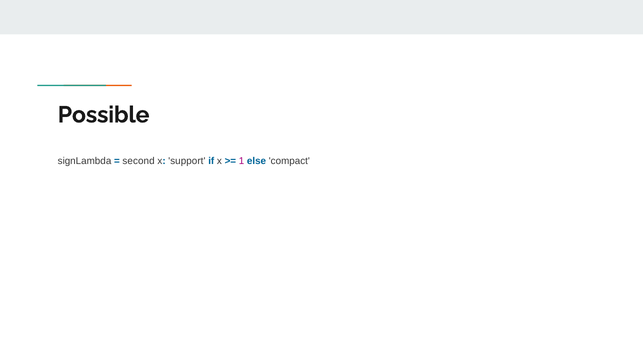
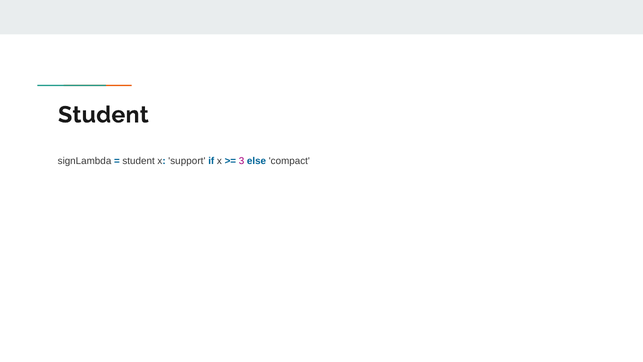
Possible: Possible -> Student (103, 115)
second: second -> student (139, 161)
1: 1 -> 3 (242, 161)
